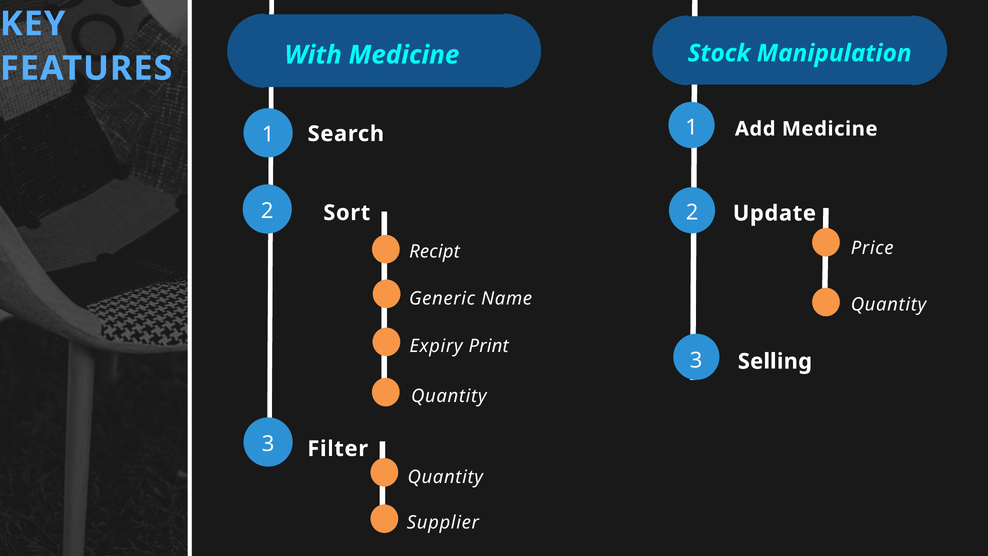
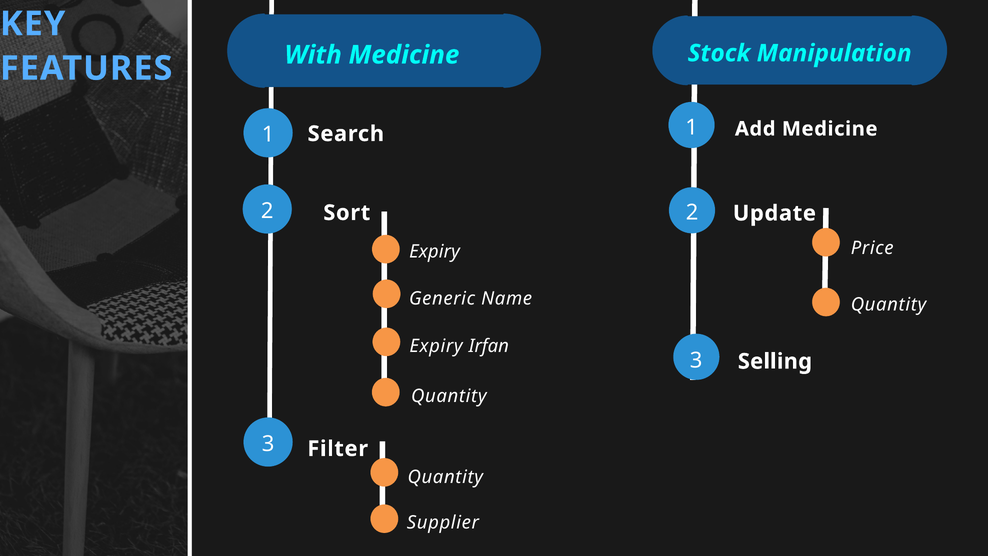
Recipt: Recipt -> Expiry (435, 252)
Print: Print -> Irfan (489, 346)
